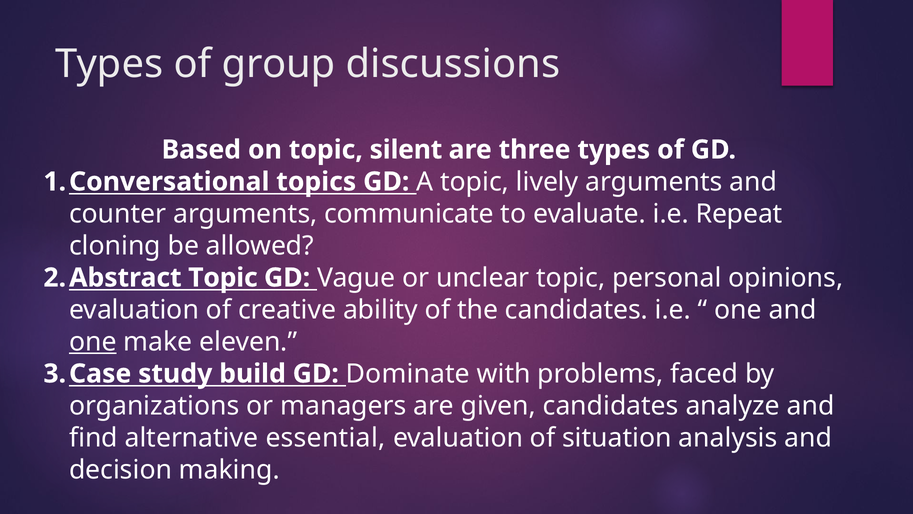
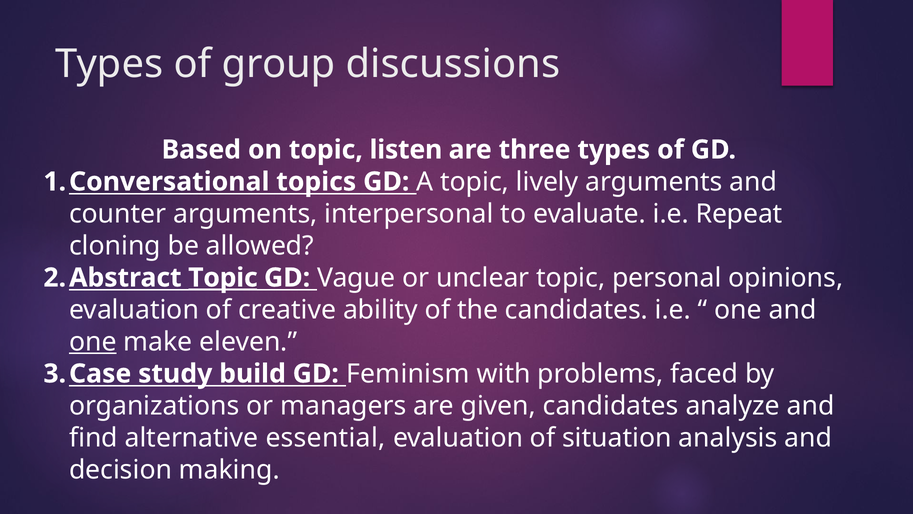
silent: silent -> listen (406, 150)
communicate: communicate -> interpersonal (409, 214)
Topic underline: none -> present (223, 277)
Dominate: Dominate -> Feminism (408, 373)
